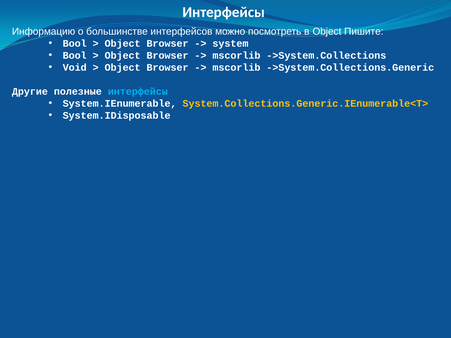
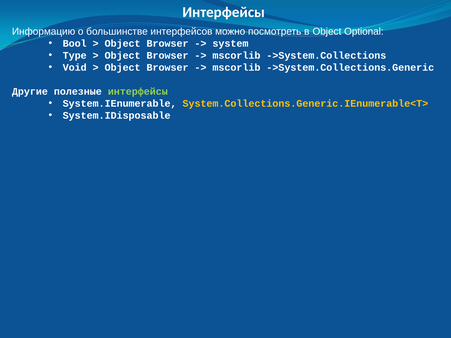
Пишите: Пишите -> Optional (364, 31)
Bool: Bool -> Type (75, 56)
интерфейсы colour: light blue -> light green (138, 92)
